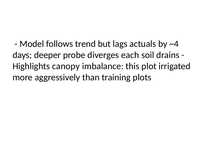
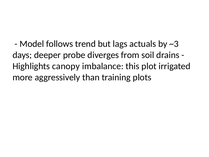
~4: ~4 -> ~3 (174, 44)
each: each -> from (130, 55)
